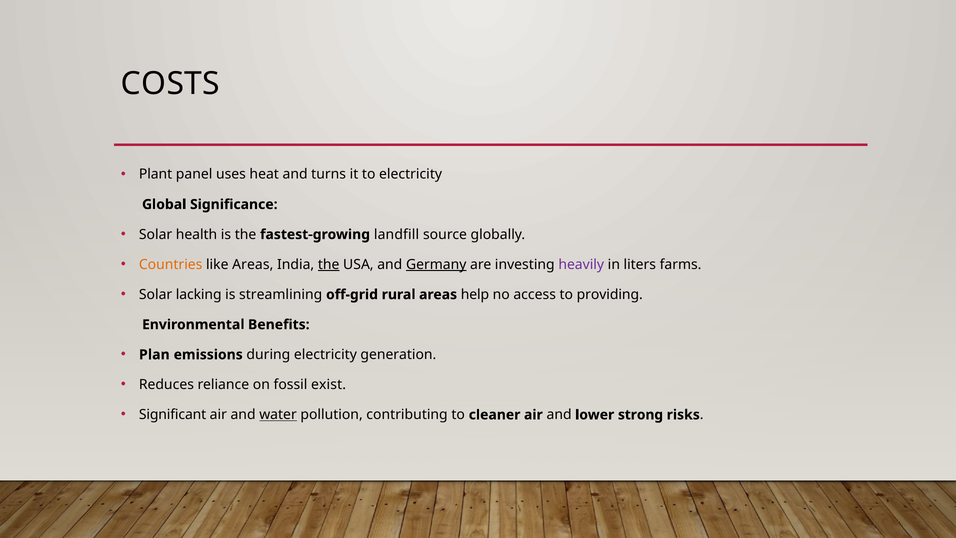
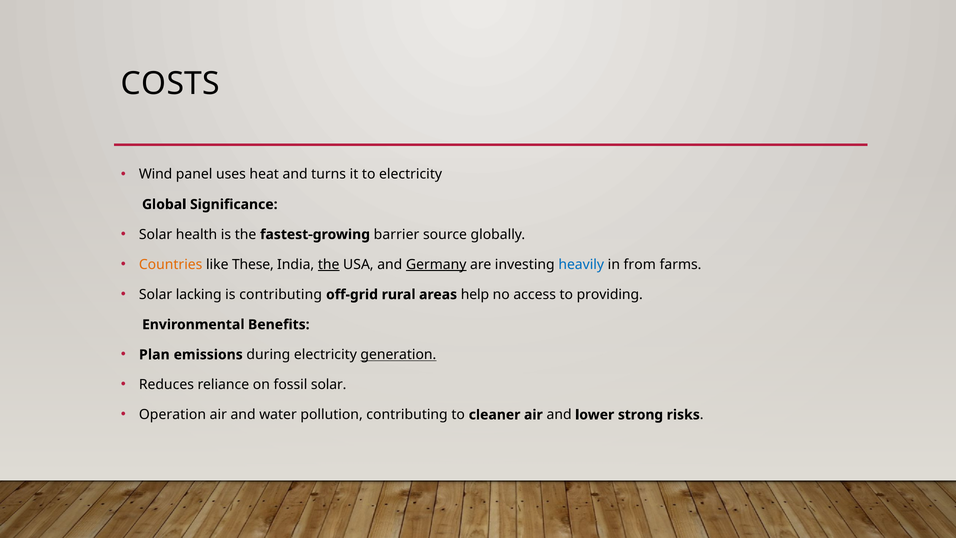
Plant: Plant -> Wind (156, 174)
landfill: landfill -> barrier (397, 234)
like Areas: Areas -> These (253, 264)
heavily colour: purple -> blue (581, 264)
liters: liters -> from (640, 264)
is streamlining: streamlining -> contributing (281, 294)
generation underline: none -> present (398, 355)
fossil exist: exist -> solar (329, 385)
Significant: Significant -> Operation (172, 415)
water underline: present -> none (278, 415)
